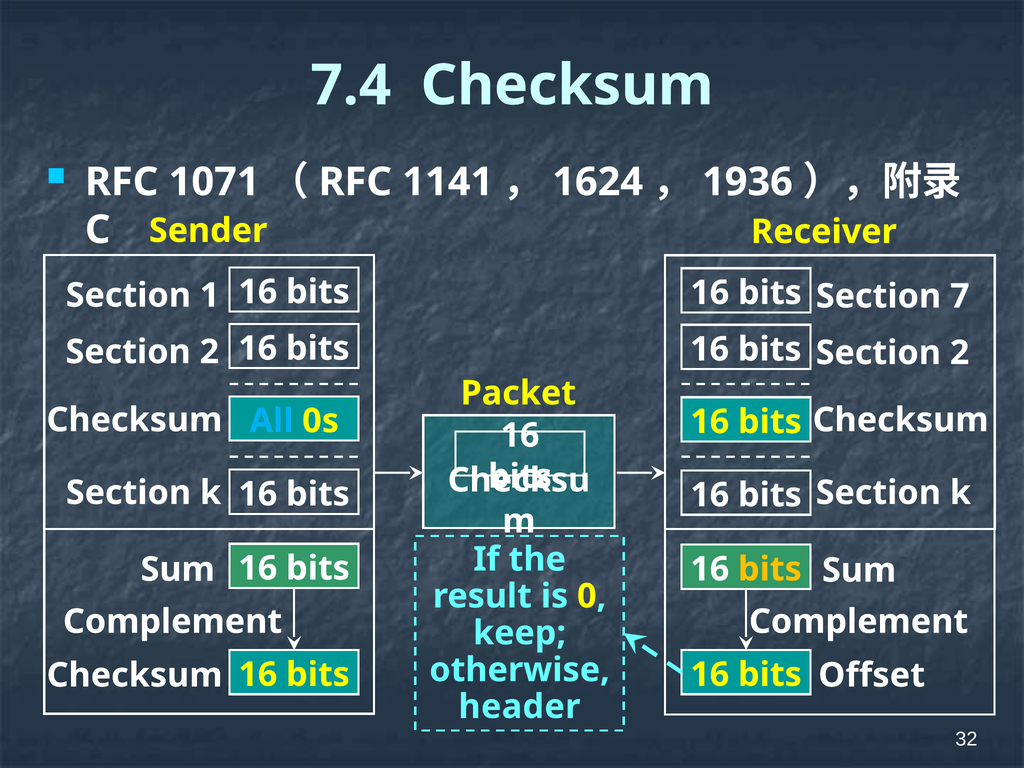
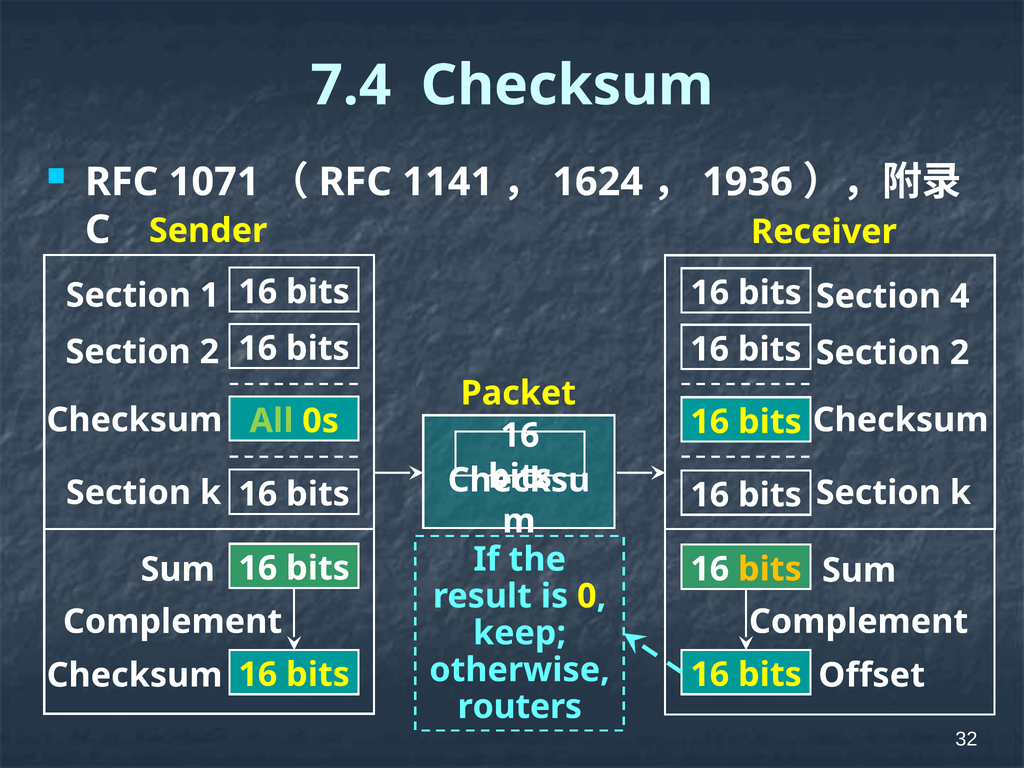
7: 7 -> 4 (960, 296)
All colour: light blue -> light green (271, 421)
header: header -> routers (520, 707)
